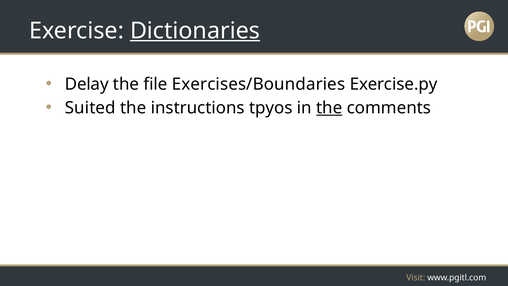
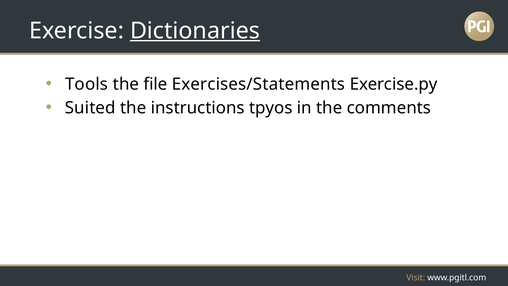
Delay: Delay -> Tools (87, 84)
Exercises/Boundaries: Exercises/Boundaries -> Exercises/Statements (258, 84)
the underline: present -> none (329, 108)
